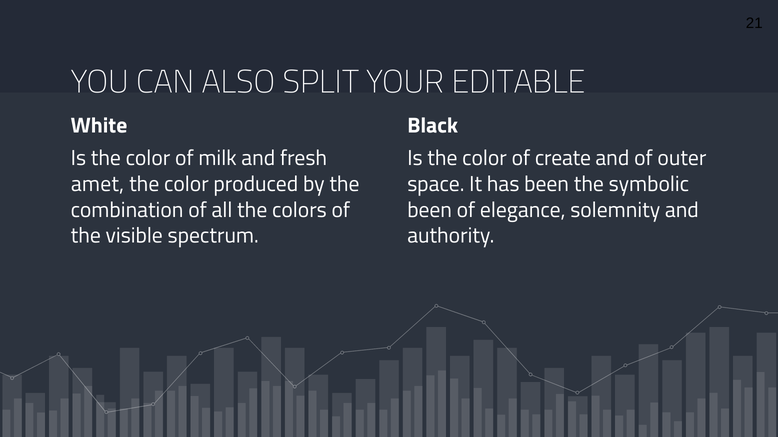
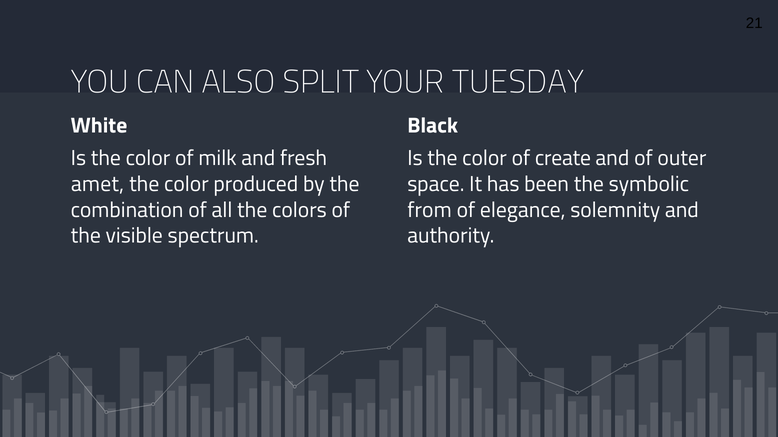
EDITABLE: EDITABLE -> TUESDAY (518, 82)
been: been -> from (429, 210)
